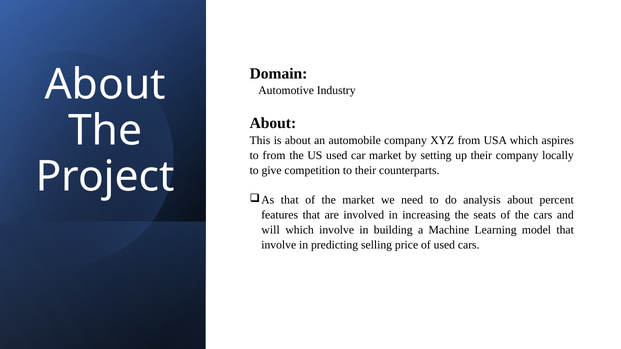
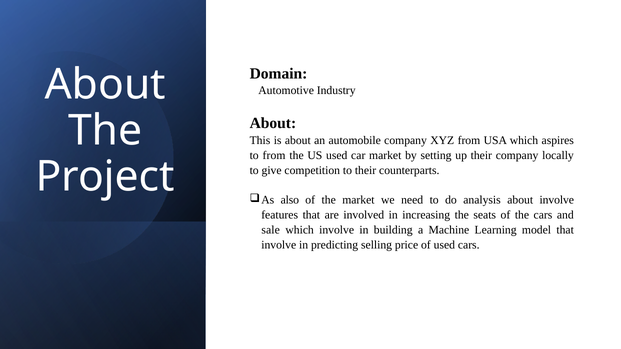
that: that -> also (290, 200)
about percent: percent -> involve (557, 200)
will: will -> sale (271, 230)
